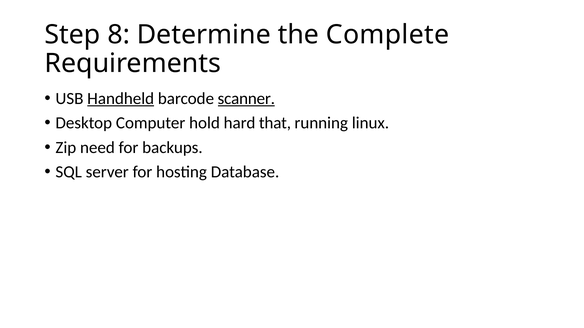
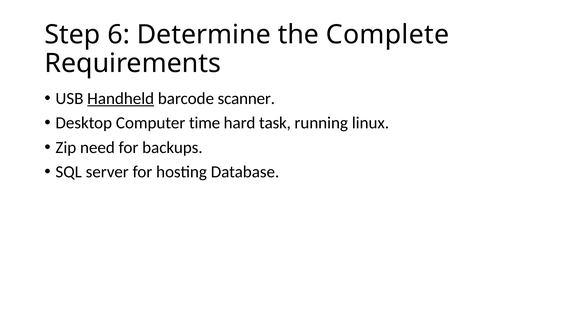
8: 8 -> 6 (119, 35)
scanner underline: present -> none (246, 99)
hold: hold -> time (205, 123)
that: that -> task (275, 123)
